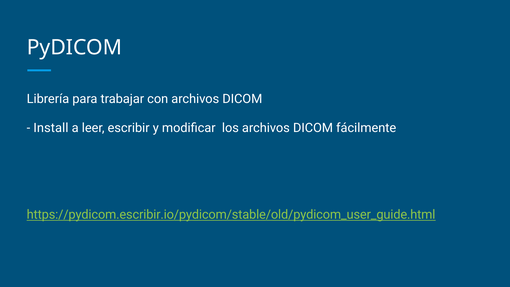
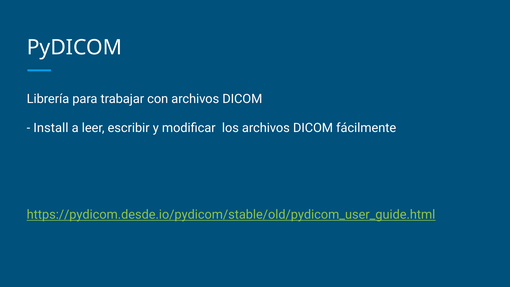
https://pydicom.escribir.io/pydicom/stable/old/pydicom_user_guide.html: https://pydicom.escribir.io/pydicom/stable/old/pydicom_user_guide.html -> https://pydicom.desde.io/pydicom/stable/old/pydicom_user_guide.html (231, 215)
